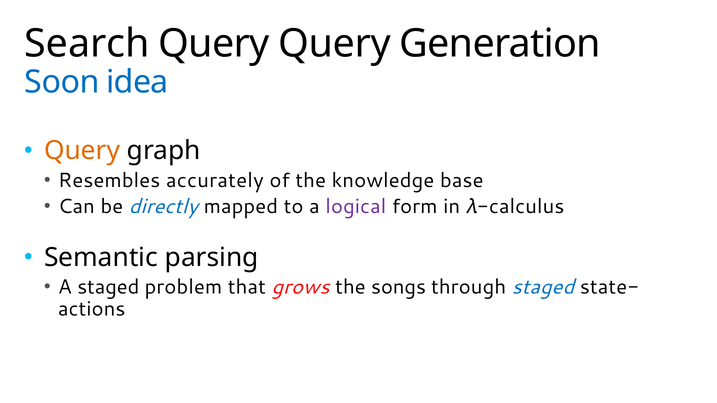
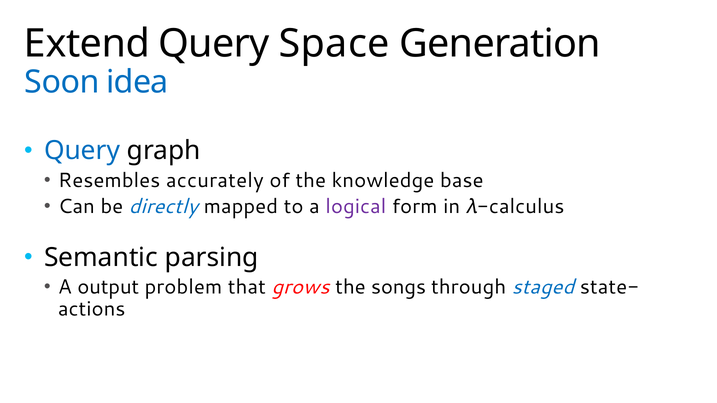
Search: Search -> Extend (87, 44)
Query Query: Query -> Space (334, 44)
Query colour: orange -> blue (82, 151)
A staged: staged -> output (108, 287)
